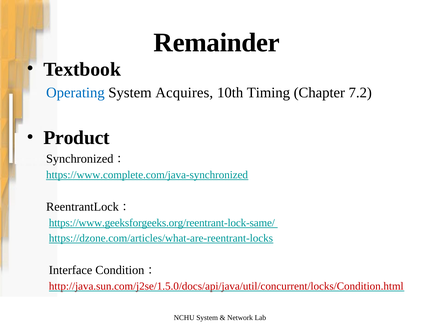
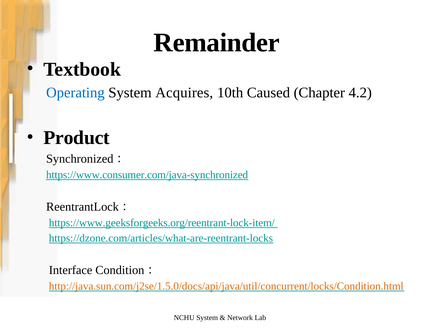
Timing: Timing -> Caused (268, 93)
7.2: 7.2 -> 4.2 (360, 93)
https://www.complete.com/java-synchronized: https://www.complete.com/java-synchronized -> https://www.consumer.com/java-synchronized (147, 175)
https://www.geeksforgeeks.org/reentrant-lock-same/: https://www.geeksforgeeks.org/reentrant-lock-same/ -> https://www.geeksforgeeks.org/reentrant-lock-item/ (162, 223)
http://java.sun.com/j2se/1.5.0/docs/api/java/util/concurrent/locks/Condition.html colour: red -> orange (226, 286)
